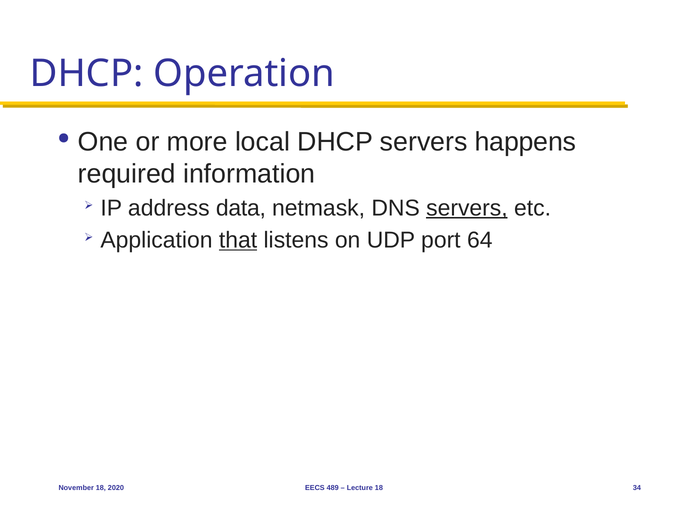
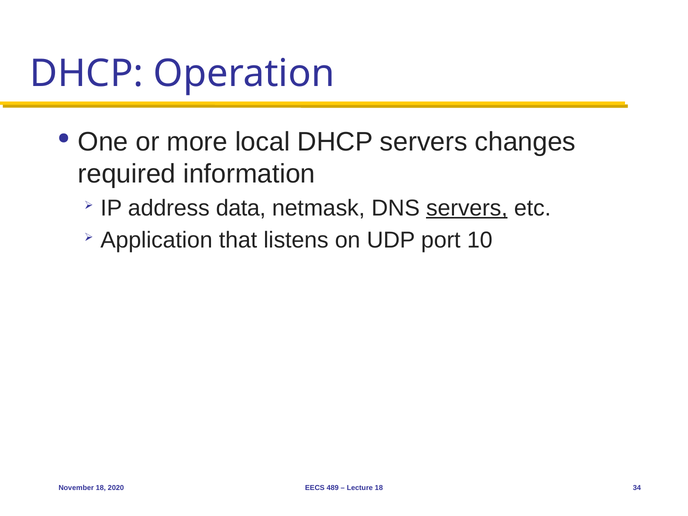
happens: happens -> changes (525, 142)
that underline: present -> none (238, 240)
64: 64 -> 10 (480, 240)
